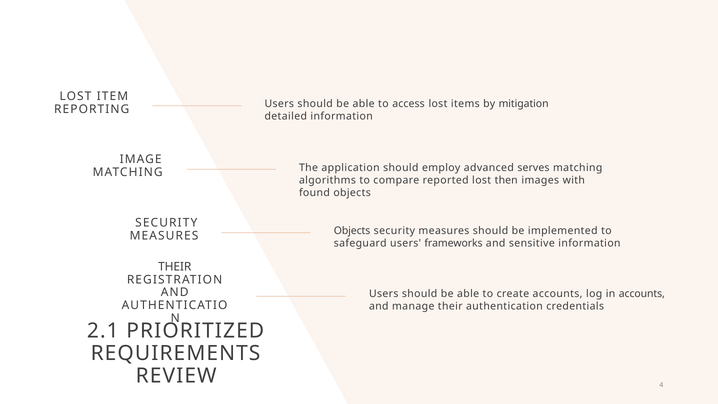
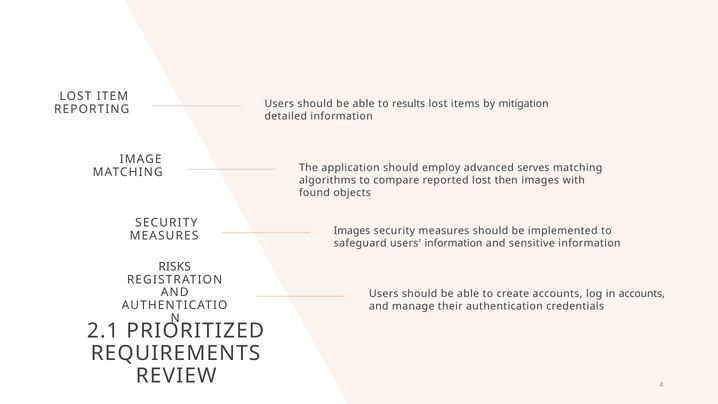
access: access -> results (409, 104)
Objects: Objects -> Images (352, 231)
users frameworks: frameworks -> information (454, 243)
THEIR: THEIR -> RISKS (175, 267)
